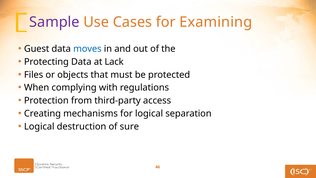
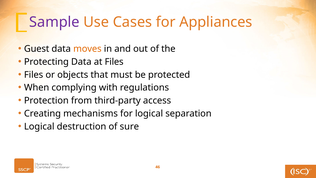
Examining: Examining -> Appliances (216, 22)
moves colour: blue -> orange (87, 49)
at Lack: Lack -> Files (114, 62)
